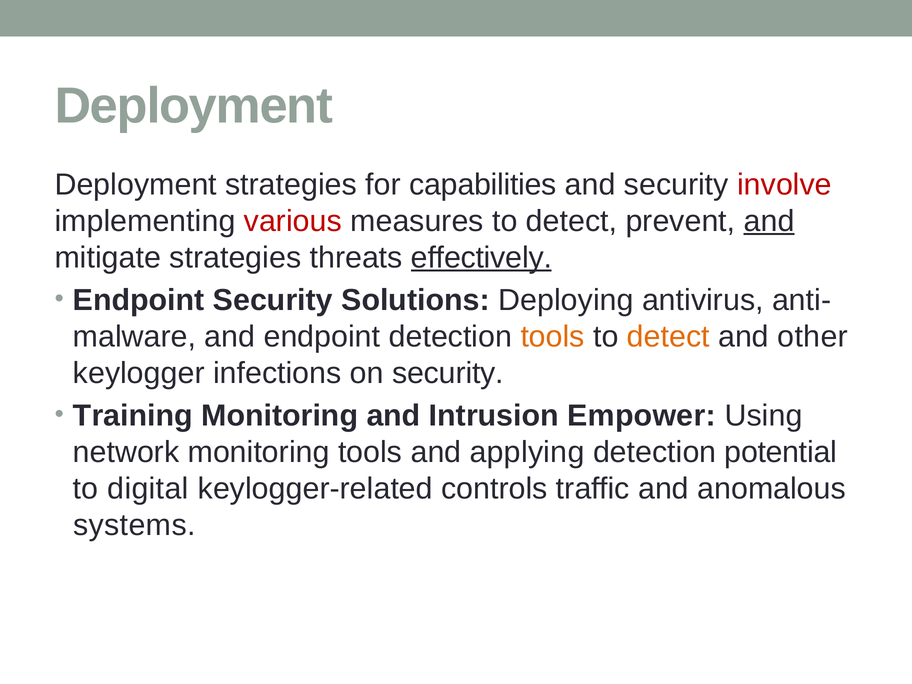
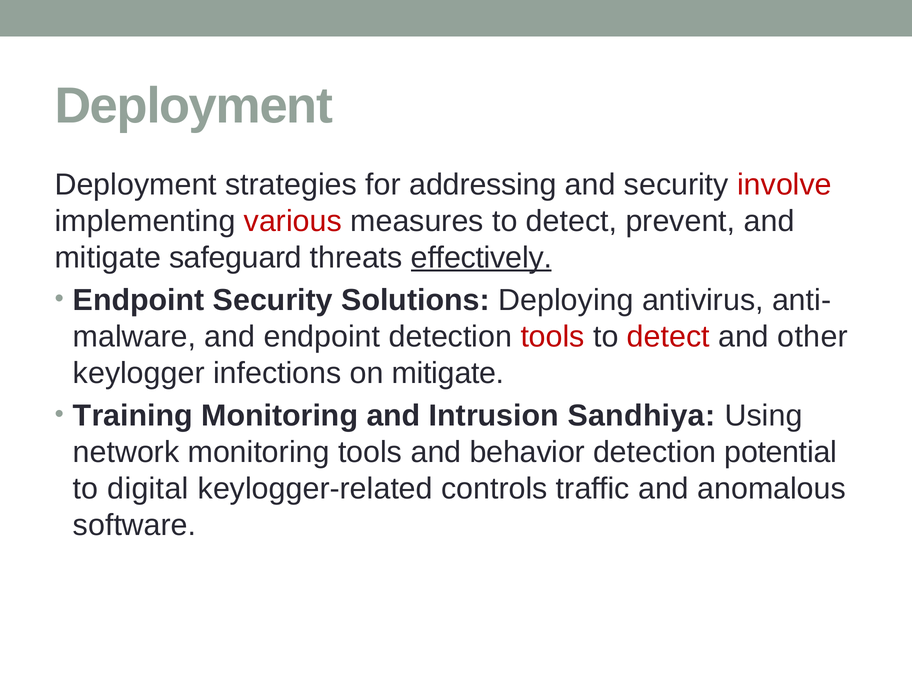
capabilities: capabilities -> addressing (483, 185)
and underline: present -> none (769, 221)
mitigate strategies: strategies -> safeguard (235, 257)
tools colour: orange -> red (553, 337)
detect colour: orange -> red (668, 337)
on security: security -> mitigate (448, 373)
Empower: Empower -> Sandhiya (641, 416)
applying: applying -> behavior (527, 452)
systems: systems -> software (135, 525)
